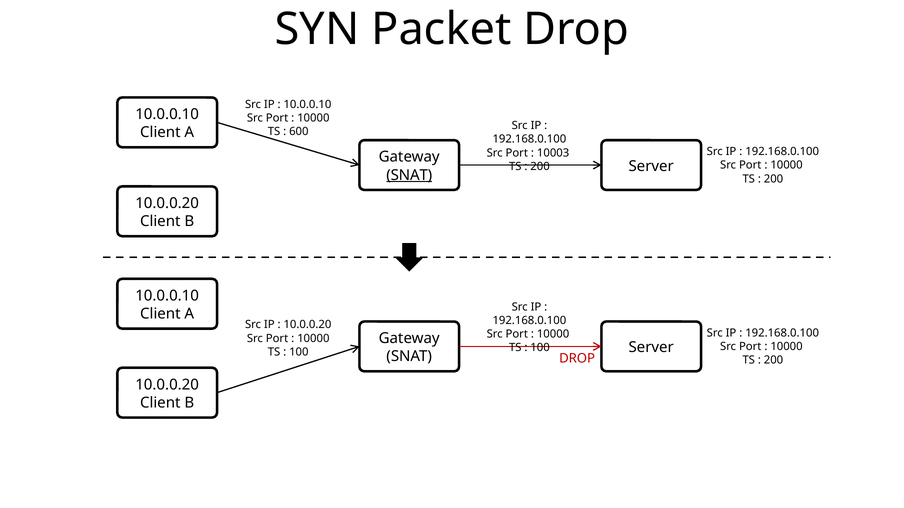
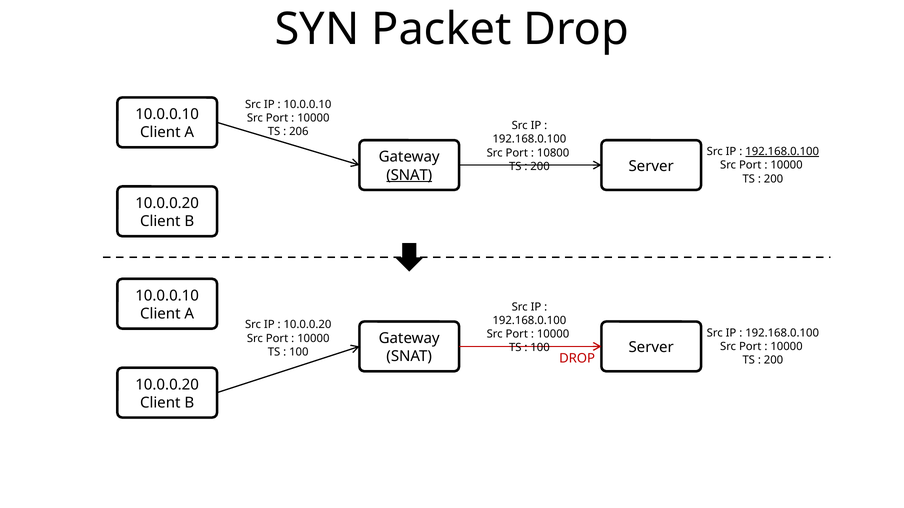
600: 600 -> 206 (299, 132)
192.168.0.100 underline: none -> present (782, 152)
10003: 10003 -> 10800 (553, 153)
